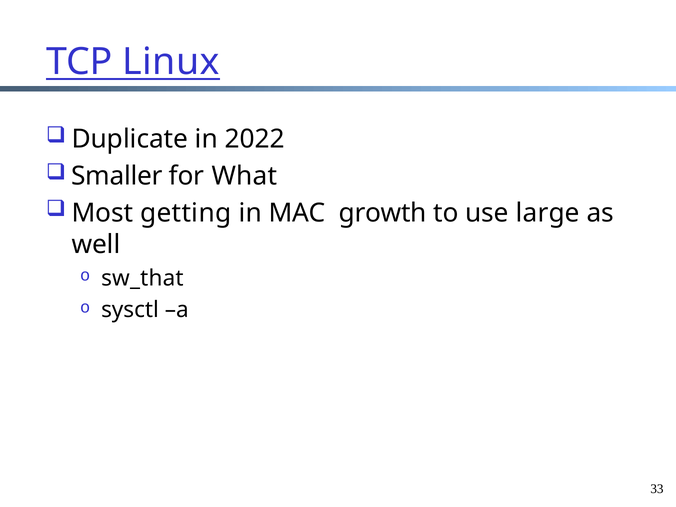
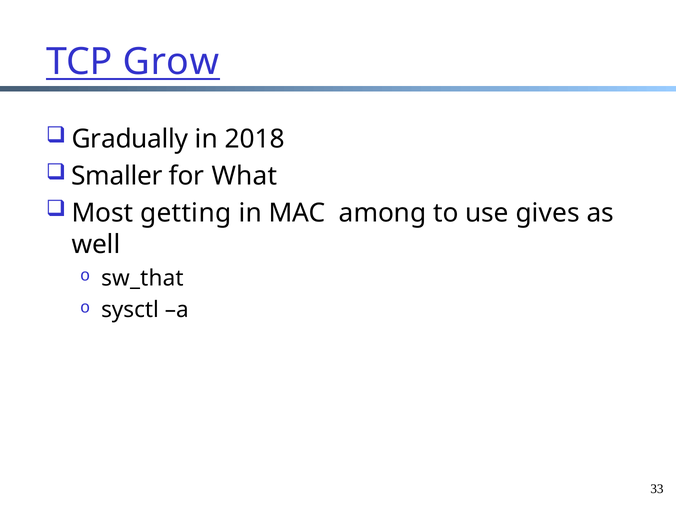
Linux: Linux -> Grow (171, 62)
Duplicate: Duplicate -> Gradually (130, 139)
2022: 2022 -> 2018 (255, 139)
growth: growth -> among (383, 213)
large: large -> gives (548, 213)
